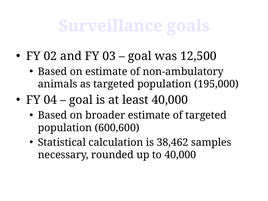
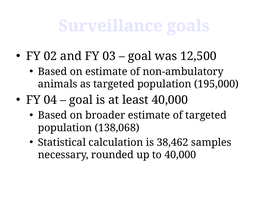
600,600: 600,600 -> 138,068 (117, 128)
